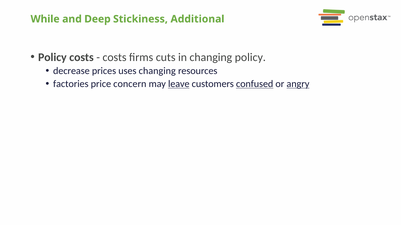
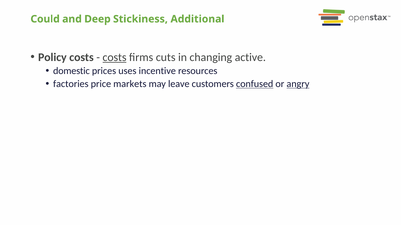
While: While -> Could (45, 19)
costs underline: none -> present (115, 57)
changing policy: policy -> active (250, 57)
decrease: decrease -> domestic (71, 71)
uses changing: changing -> incentive (157, 71)
concern: concern -> markets (130, 84)
leave underline: present -> none (179, 84)
